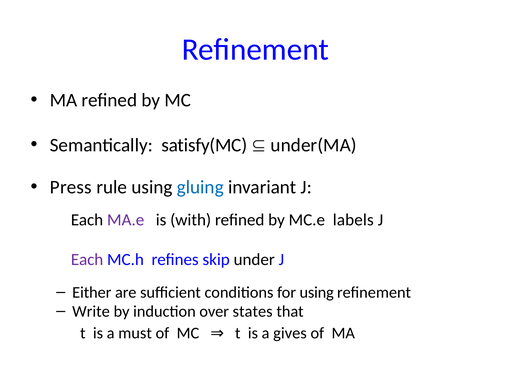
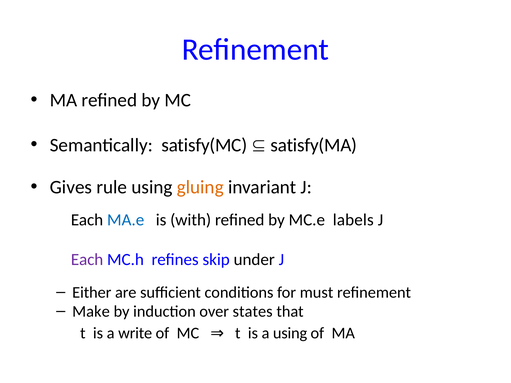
under(MA: under(MA -> satisfy(MA (314, 145)
Press: Press -> Gives (71, 187)
gluing colour: blue -> orange (200, 187)
MA.e colour: purple -> blue (126, 220)
for using: using -> must (317, 292)
Write: Write -> Make (91, 312)
must: must -> write (135, 333)
a gives: gives -> using (290, 333)
